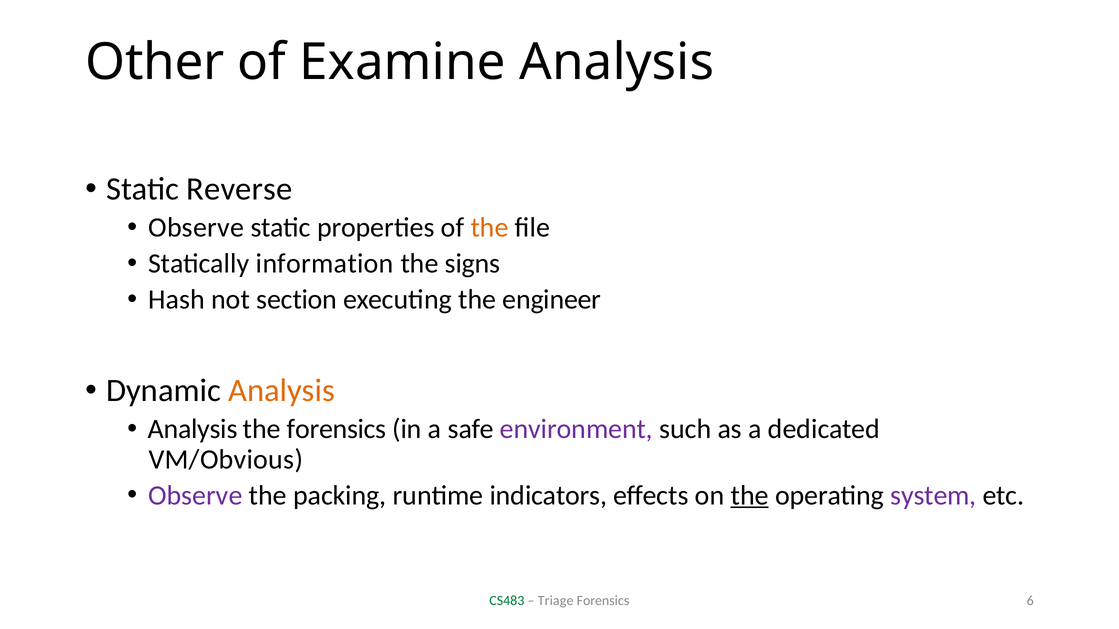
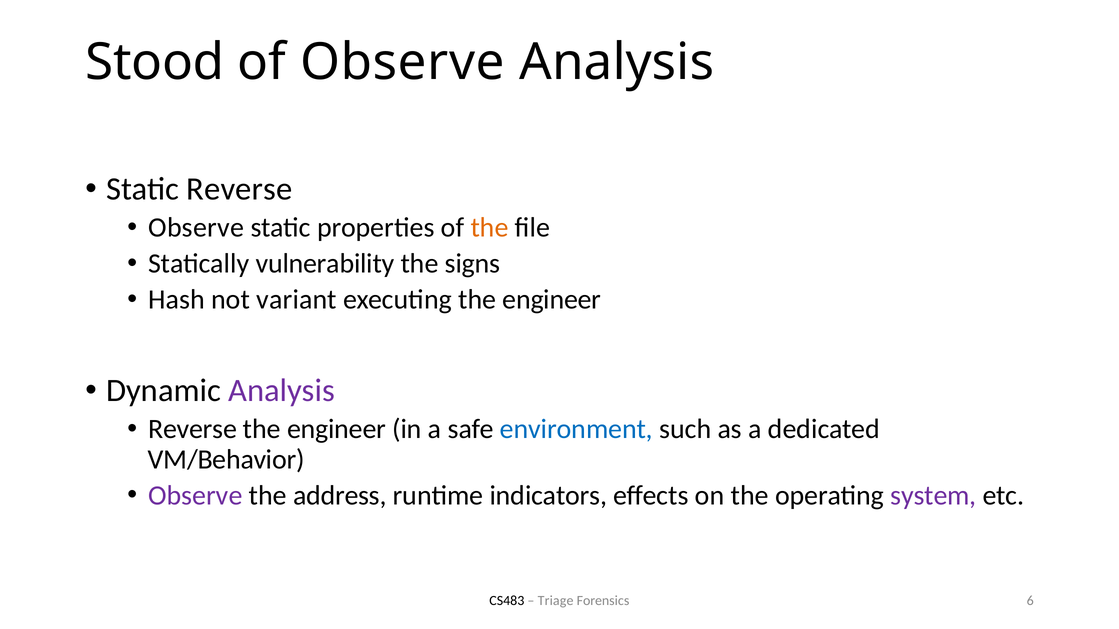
Other: Other -> Stood (155, 62)
of Examine: Examine -> Observe (402, 62)
information: information -> vulnerability (325, 264)
section: section -> variant (297, 300)
Analysis colour: orange -> purple (282, 391)
Analysis: Analysis -> Reverse (193, 429)
forensics: forensics -> engineer (337, 429)
environment colour: purple -> blue (576, 429)
VM/Obvious: VM/Obvious -> VM/Behavior (226, 460)
packing: packing -> address (340, 496)
the underline: present -> none (750, 496)
CS483 colour: green -> black (507, 601)
